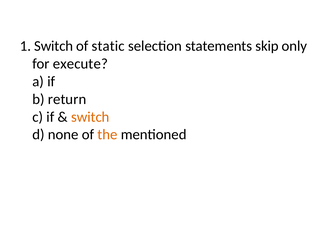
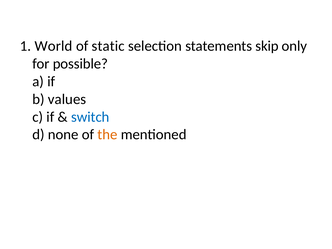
1 Switch: Switch -> World (54, 46)
execute: execute -> possible (80, 64)
return: return -> values (67, 99)
switch colour: orange -> blue (90, 117)
